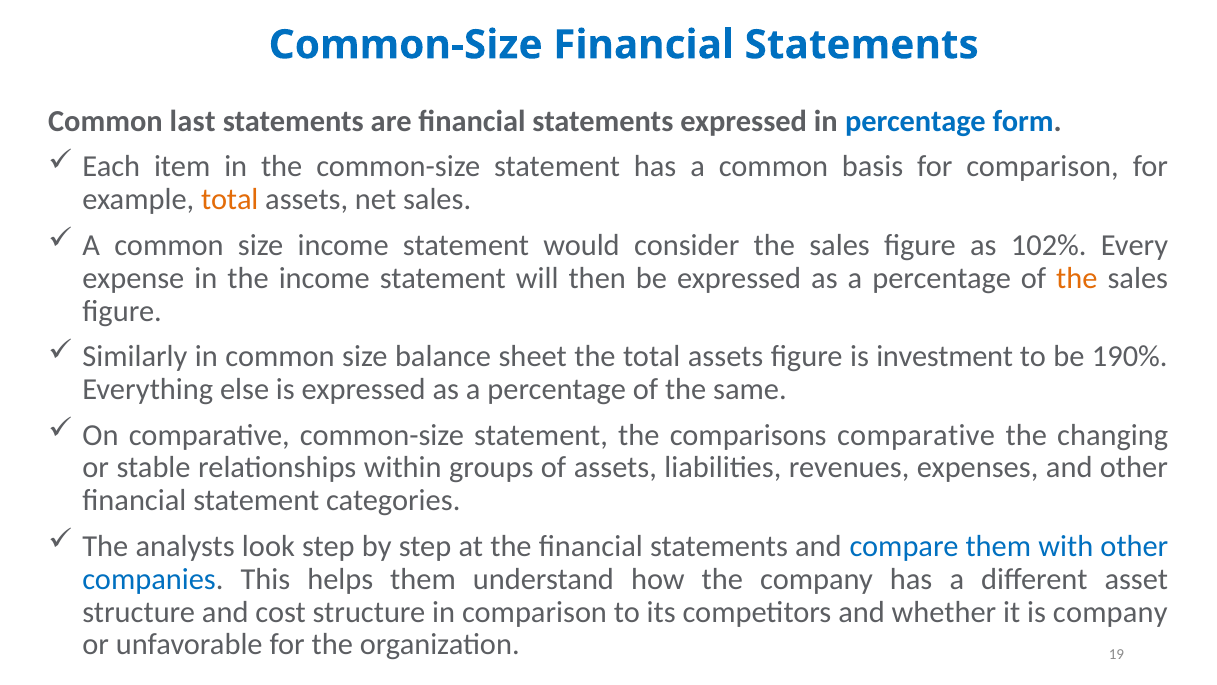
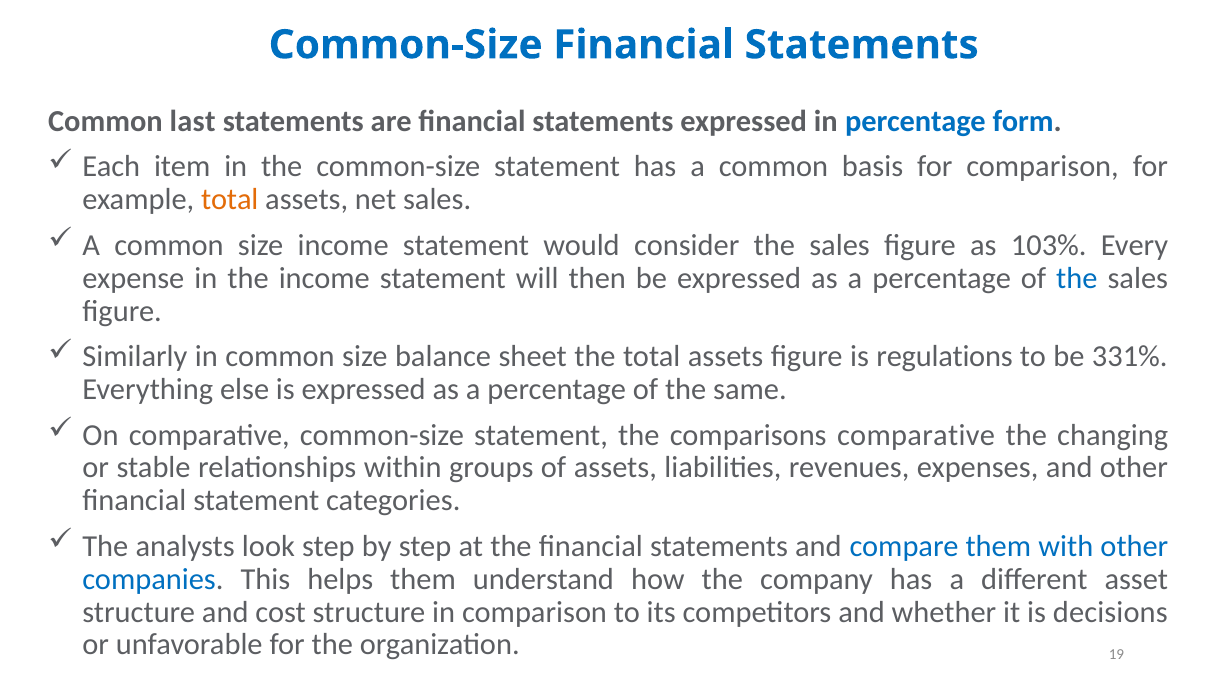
102%: 102% -> 103% (1049, 245)
the colour: orange -> blue (1077, 278)
investment: investment -> regulations (945, 356)
190%: 190% -> 331% (1130, 356)
is company: company -> decisions (1110, 612)
